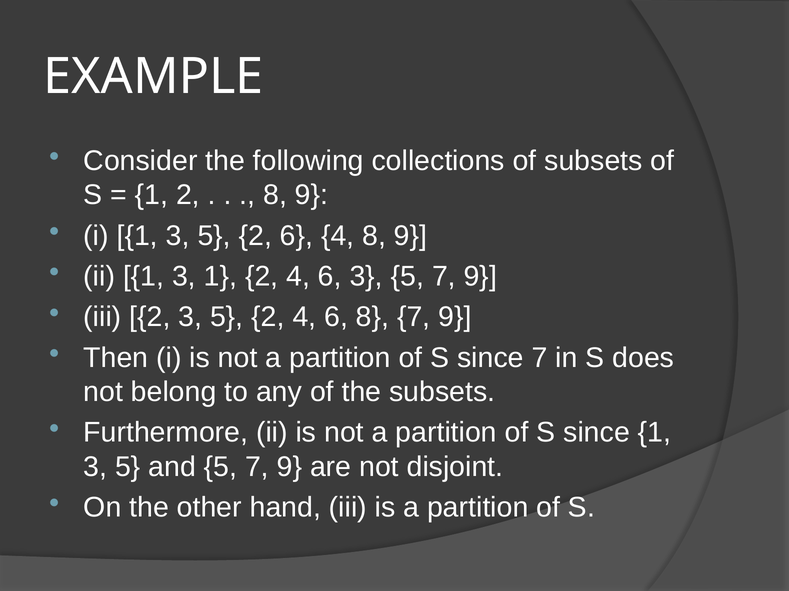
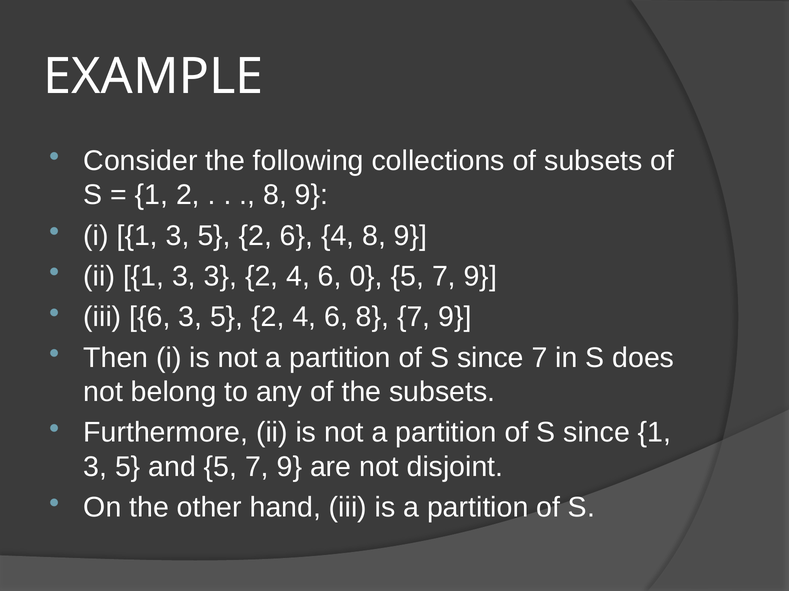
3 1: 1 -> 3 (220, 277)
6 3: 3 -> 0 (366, 277)
iii 2: 2 -> 6 (150, 317)
